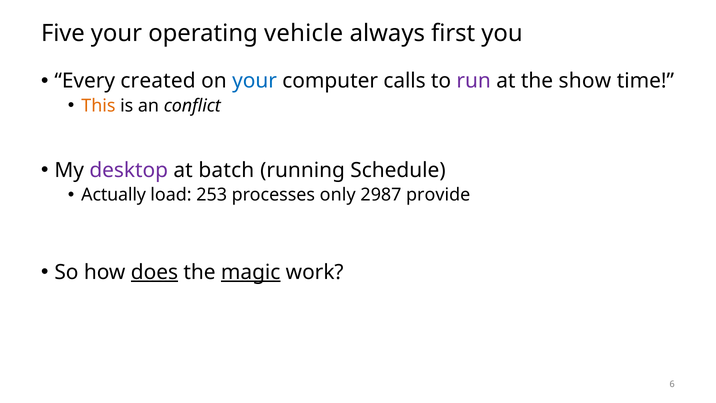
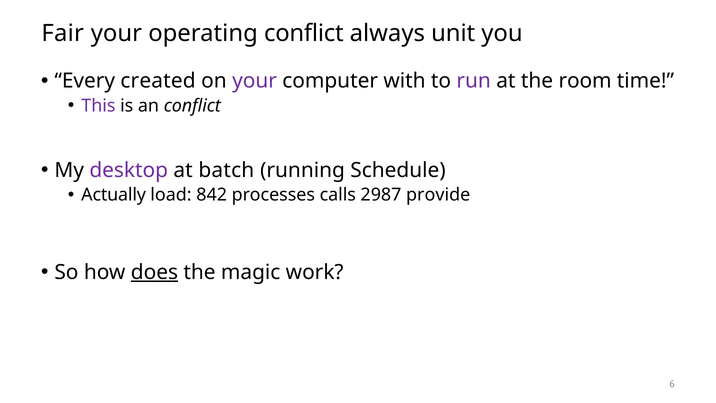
Five: Five -> Fair (63, 33)
operating vehicle: vehicle -> conflict (304, 33)
first: first -> unit (453, 33)
your colour: blue -> purple (255, 81)
calls: calls -> with (405, 81)
show: show -> room (585, 81)
This colour: orange -> purple (98, 106)
253: 253 -> 842 (212, 195)
only: only -> calls (338, 195)
magic underline: present -> none (251, 272)
